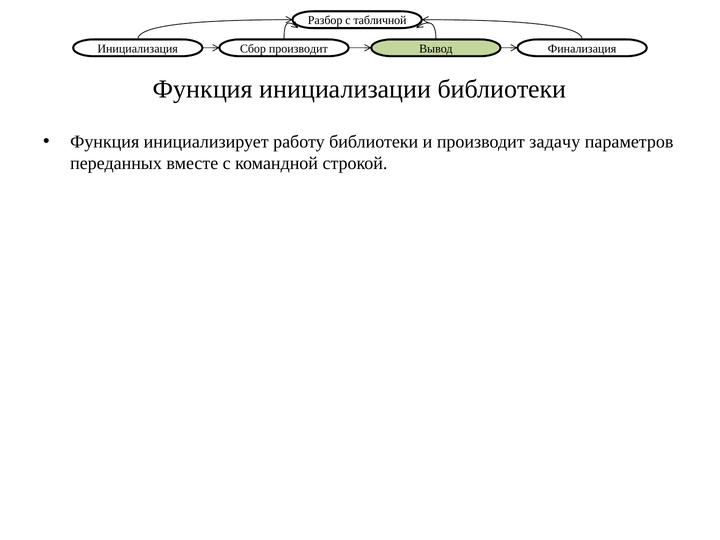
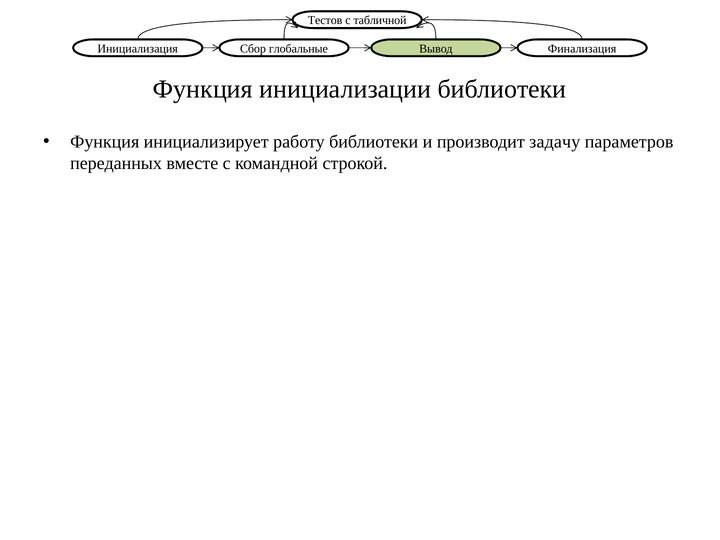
Разбор: Разбор -> Тестов (325, 21)
Cбор производит: производит -> глобальные (298, 49)
